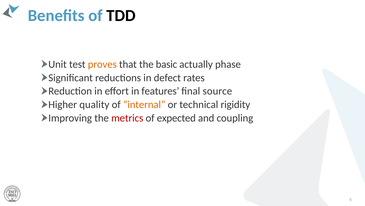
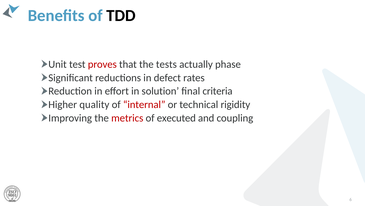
proves colour: orange -> red (102, 64)
basic: basic -> tests (166, 64)
features: features -> solution (160, 91)
source: source -> criteria (218, 91)
internal colour: orange -> red (144, 104)
expected: expected -> executed (176, 118)
